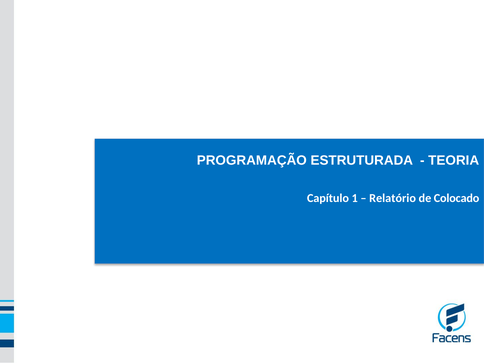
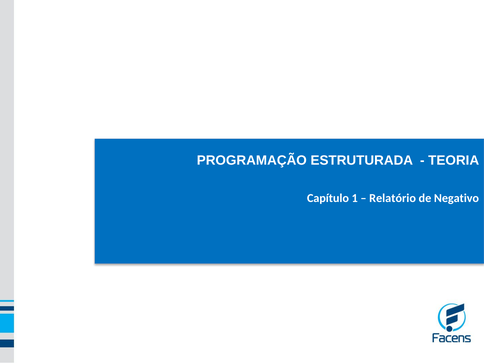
Colocado: Colocado -> Negativo (456, 198)
